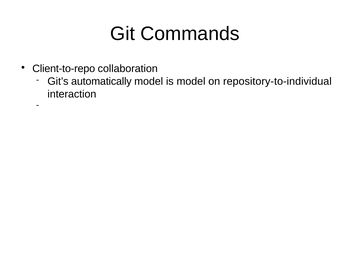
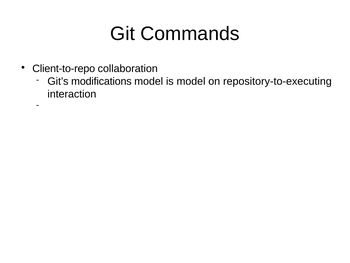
automatically: automatically -> modifications (101, 81)
repository-to-individual: repository-to-individual -> repository-to-executing (277, 81)
